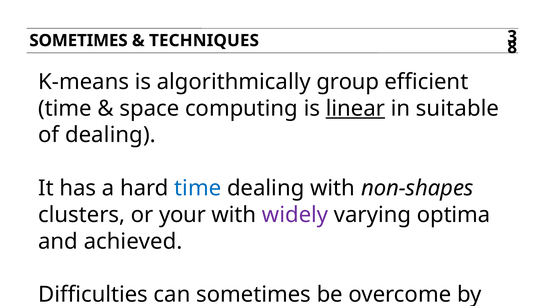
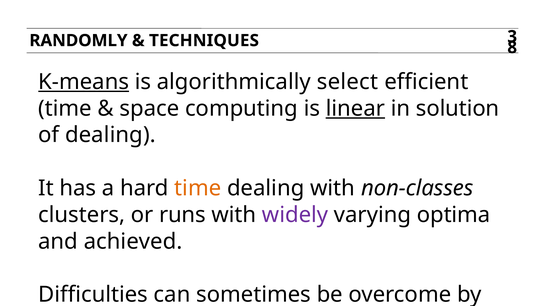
SOMETIMES: SOMETIMES -> RANDOMLY (78, 41)
K-means underline: none -> present (84, 82)
group: group -> select (347, 82)
suitable: suitable -> solution (458, 108)
time colour: blue -> orange (198, 188)
non-shapes: non-shapes -> non-classes (417, 188)
your: your -> runs (182, 215)
